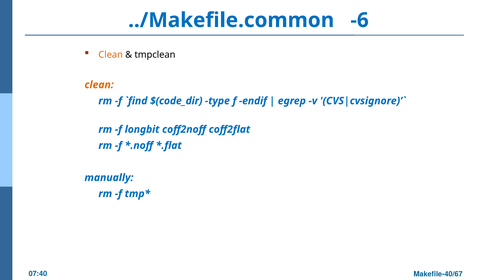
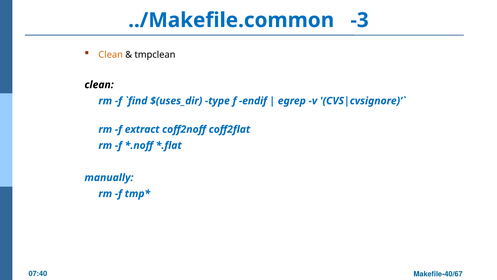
-6: -6 -> -3 (359, 20)
clean colour: orange -> black (99, 85)
$(code_dir: $(code_dir -> $(uses_dir (176, 101)
longbit: longbit -> extract (142, 129)
